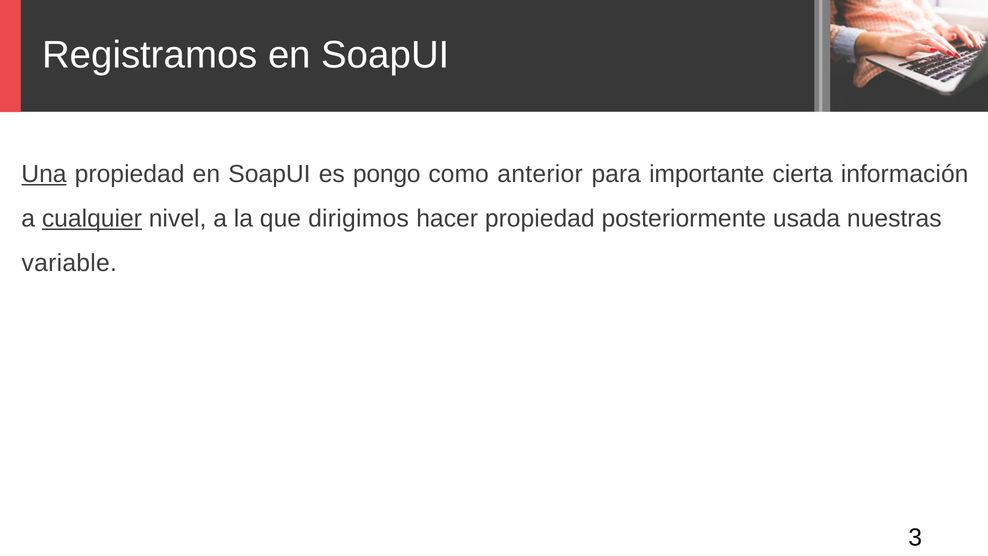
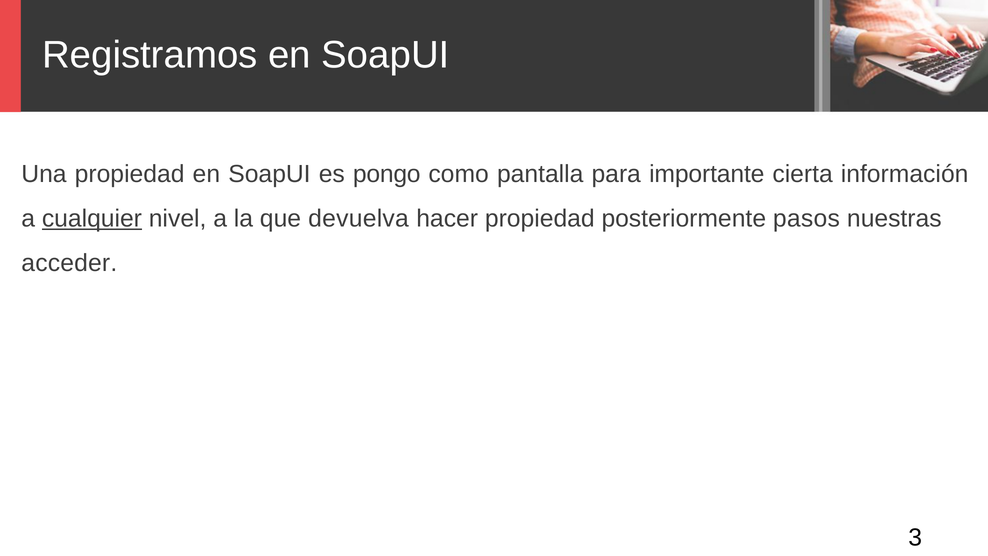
Una underline: present -> none (44, 174)
anterior: anterior -> pantalla (540, 174)
dirigimos: dirigimos -> devuelva (359, 219)
usada: usada -> pasos (806, 219)
variable: variable -> acceder (69, 263)
